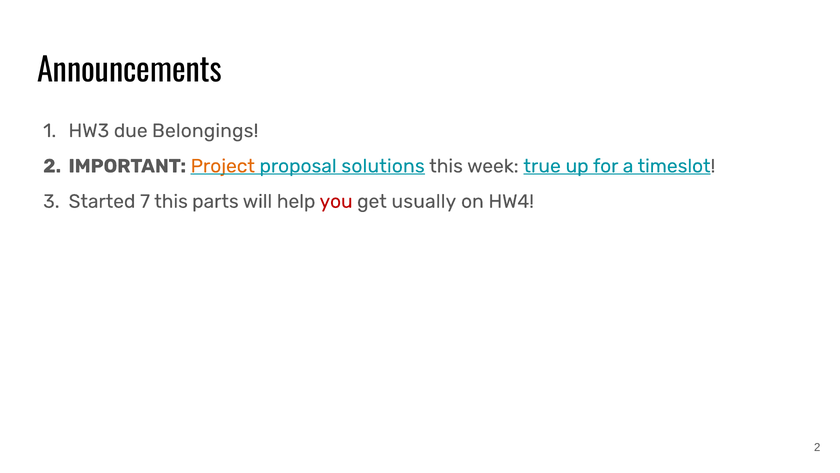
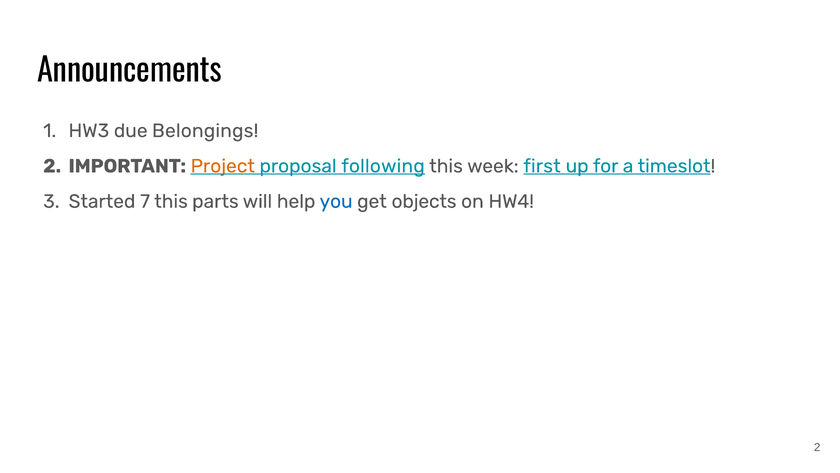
solutions: solutions -> following (383, 166)
true: true -> first (542, 166)
you colour: red -> blue (336, 201)
usually: usually -> objects (424, 201)
